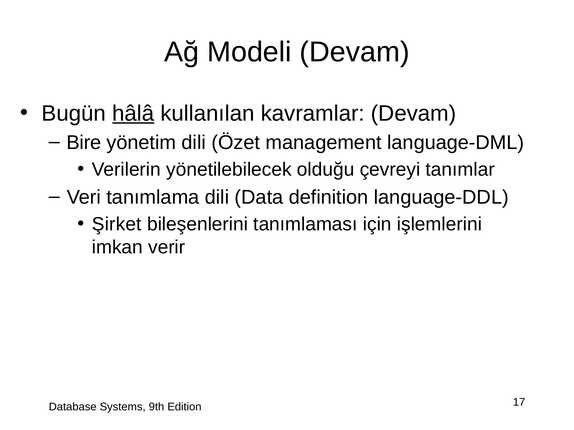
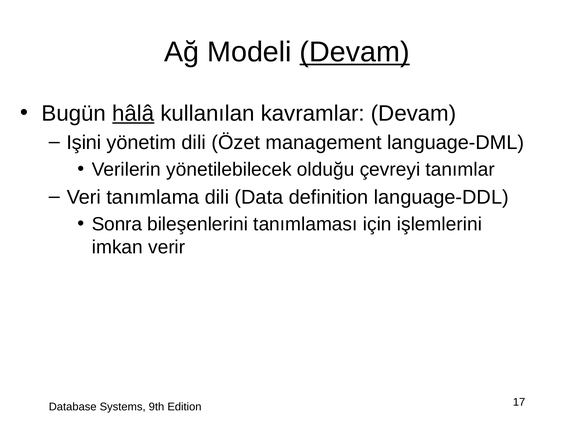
Devam underline: none -> present (355, 52)
Bire: Bire -> Işini (84, 143)
Şirket: Şirket -> Sonra (117, 225)
